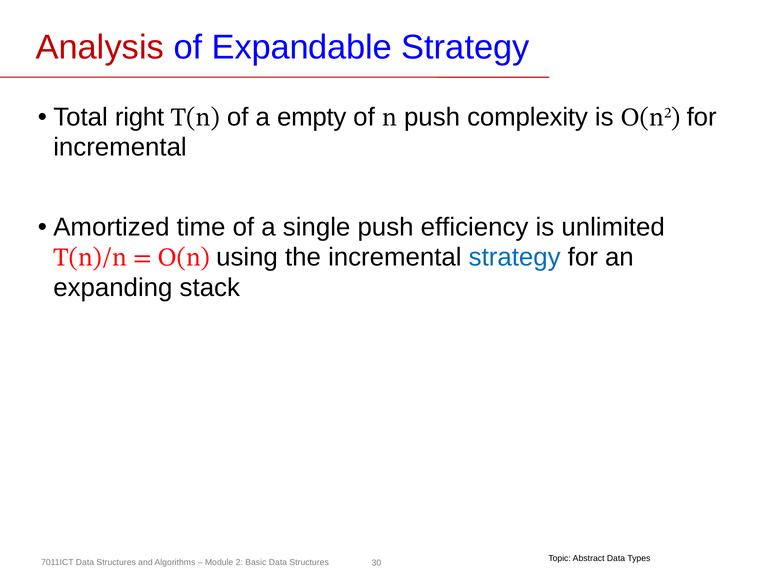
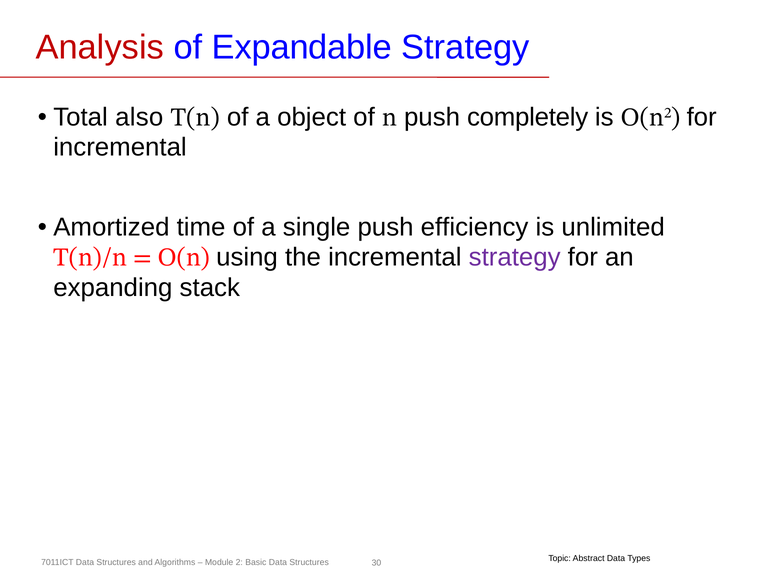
right: right -> also (139, 117)
empty: empty -> object (312, 117)
complexity: complexity -> completely (528, 117)
strategy colour: blue -> purple (515, 258)
